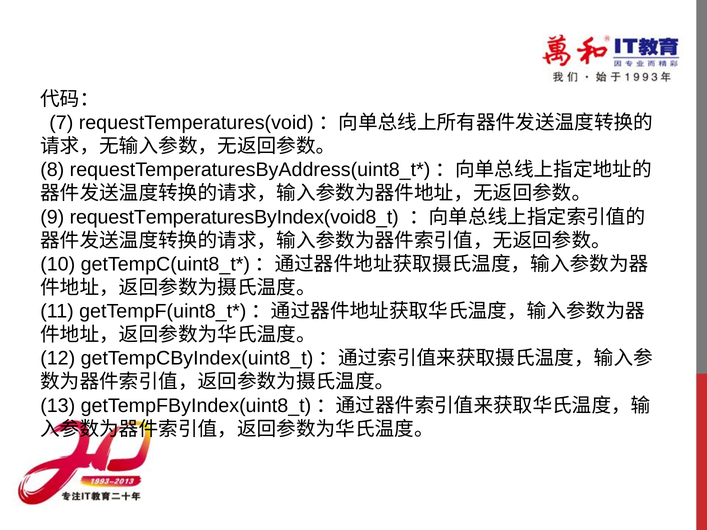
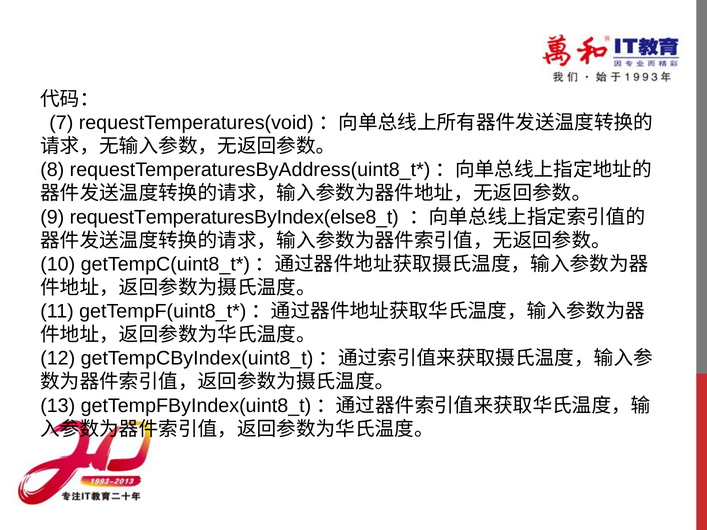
requestTemperaturesByIndex(void8_t: requestTemperaturesByIndex(void8_t -> requestTemperaturesByIndex(else8_t (234, 217)
